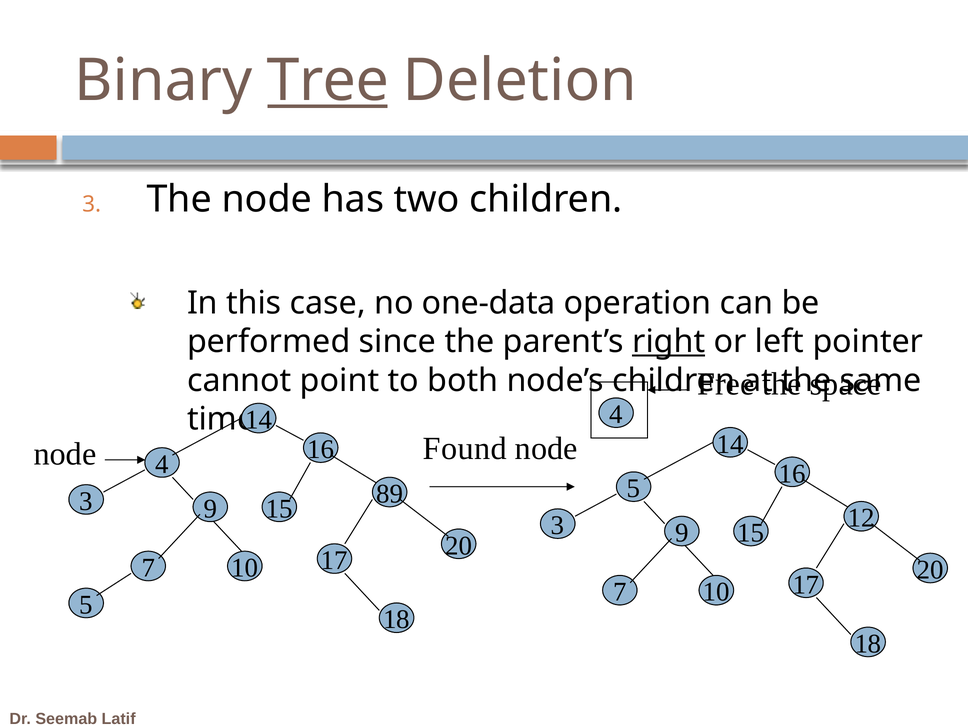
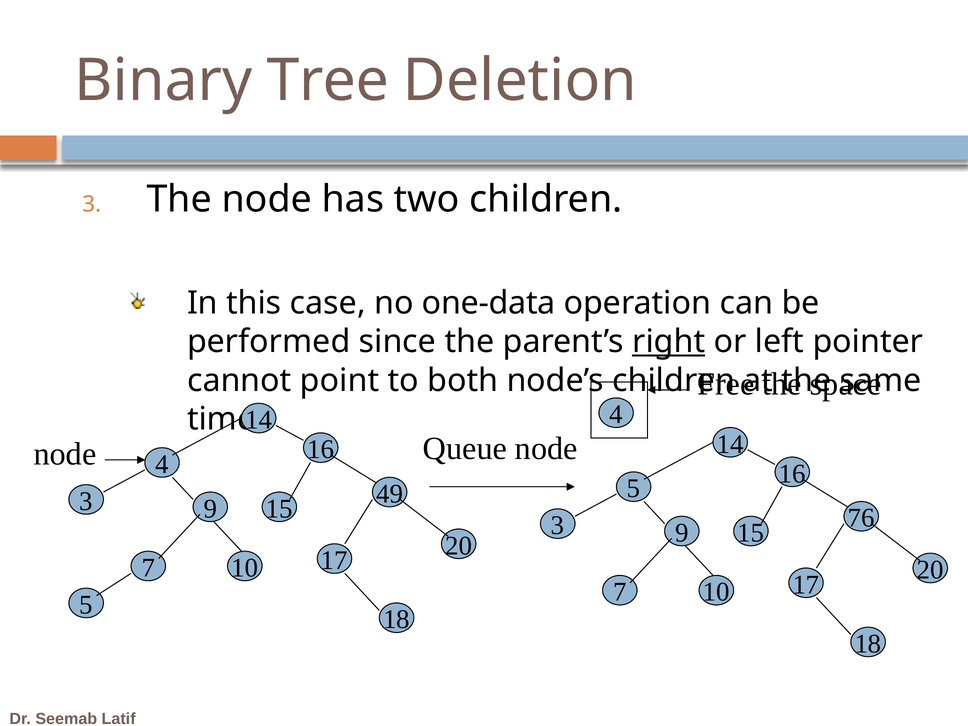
Tree underline: present -> none (328, 81)
Found: Found -> Queue (465, 448)
89: 89 -> 49 (390, 494)
12: 12 -> 76 (861, 518)
